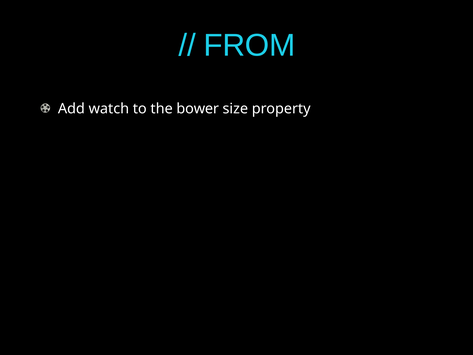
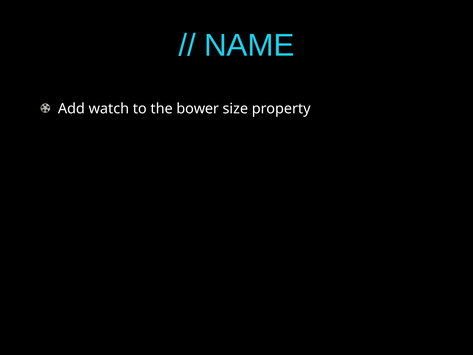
FROM: FROM -> NAME (249, 45)
